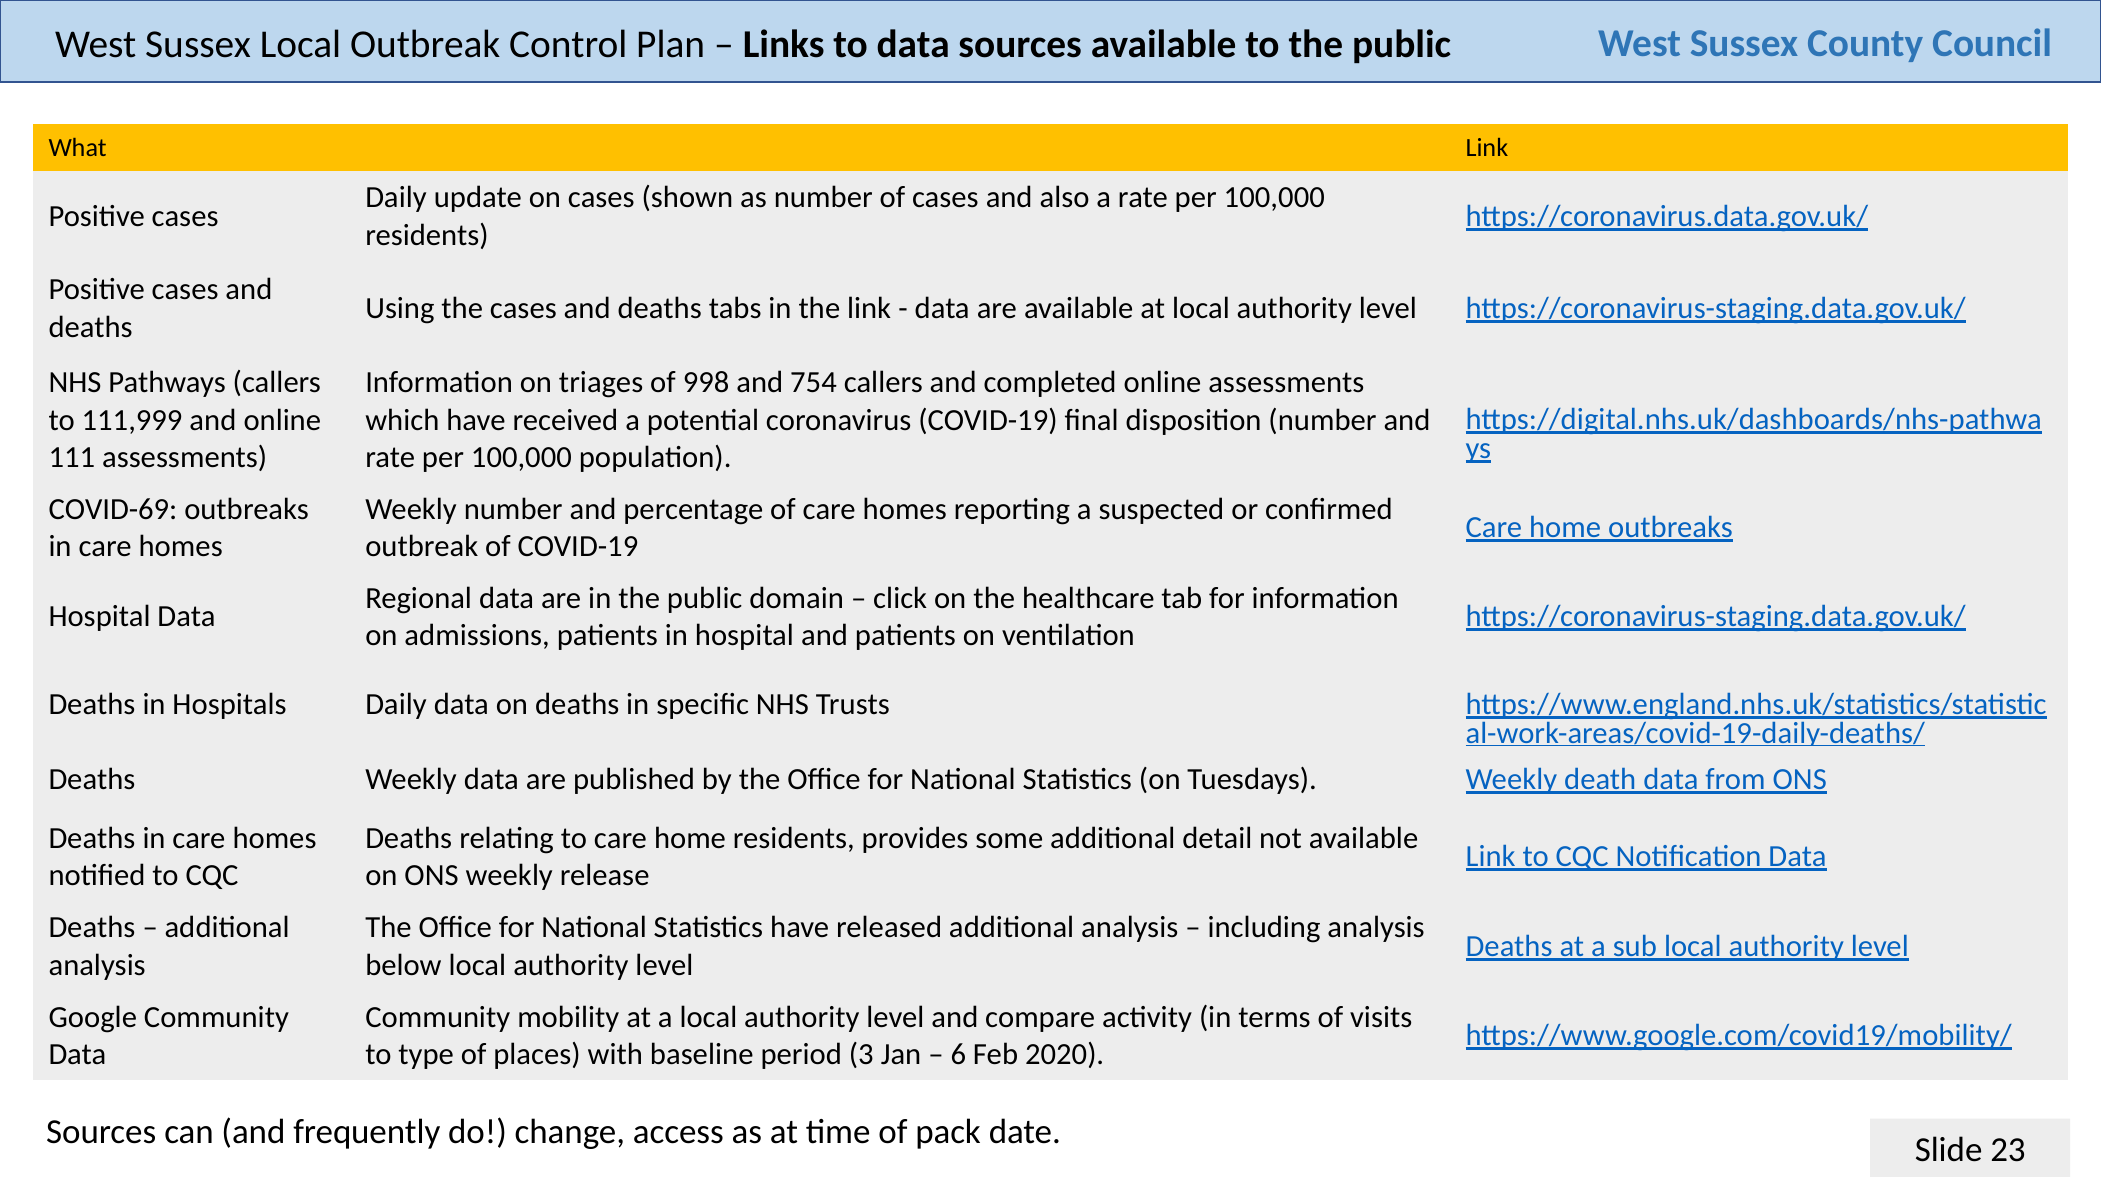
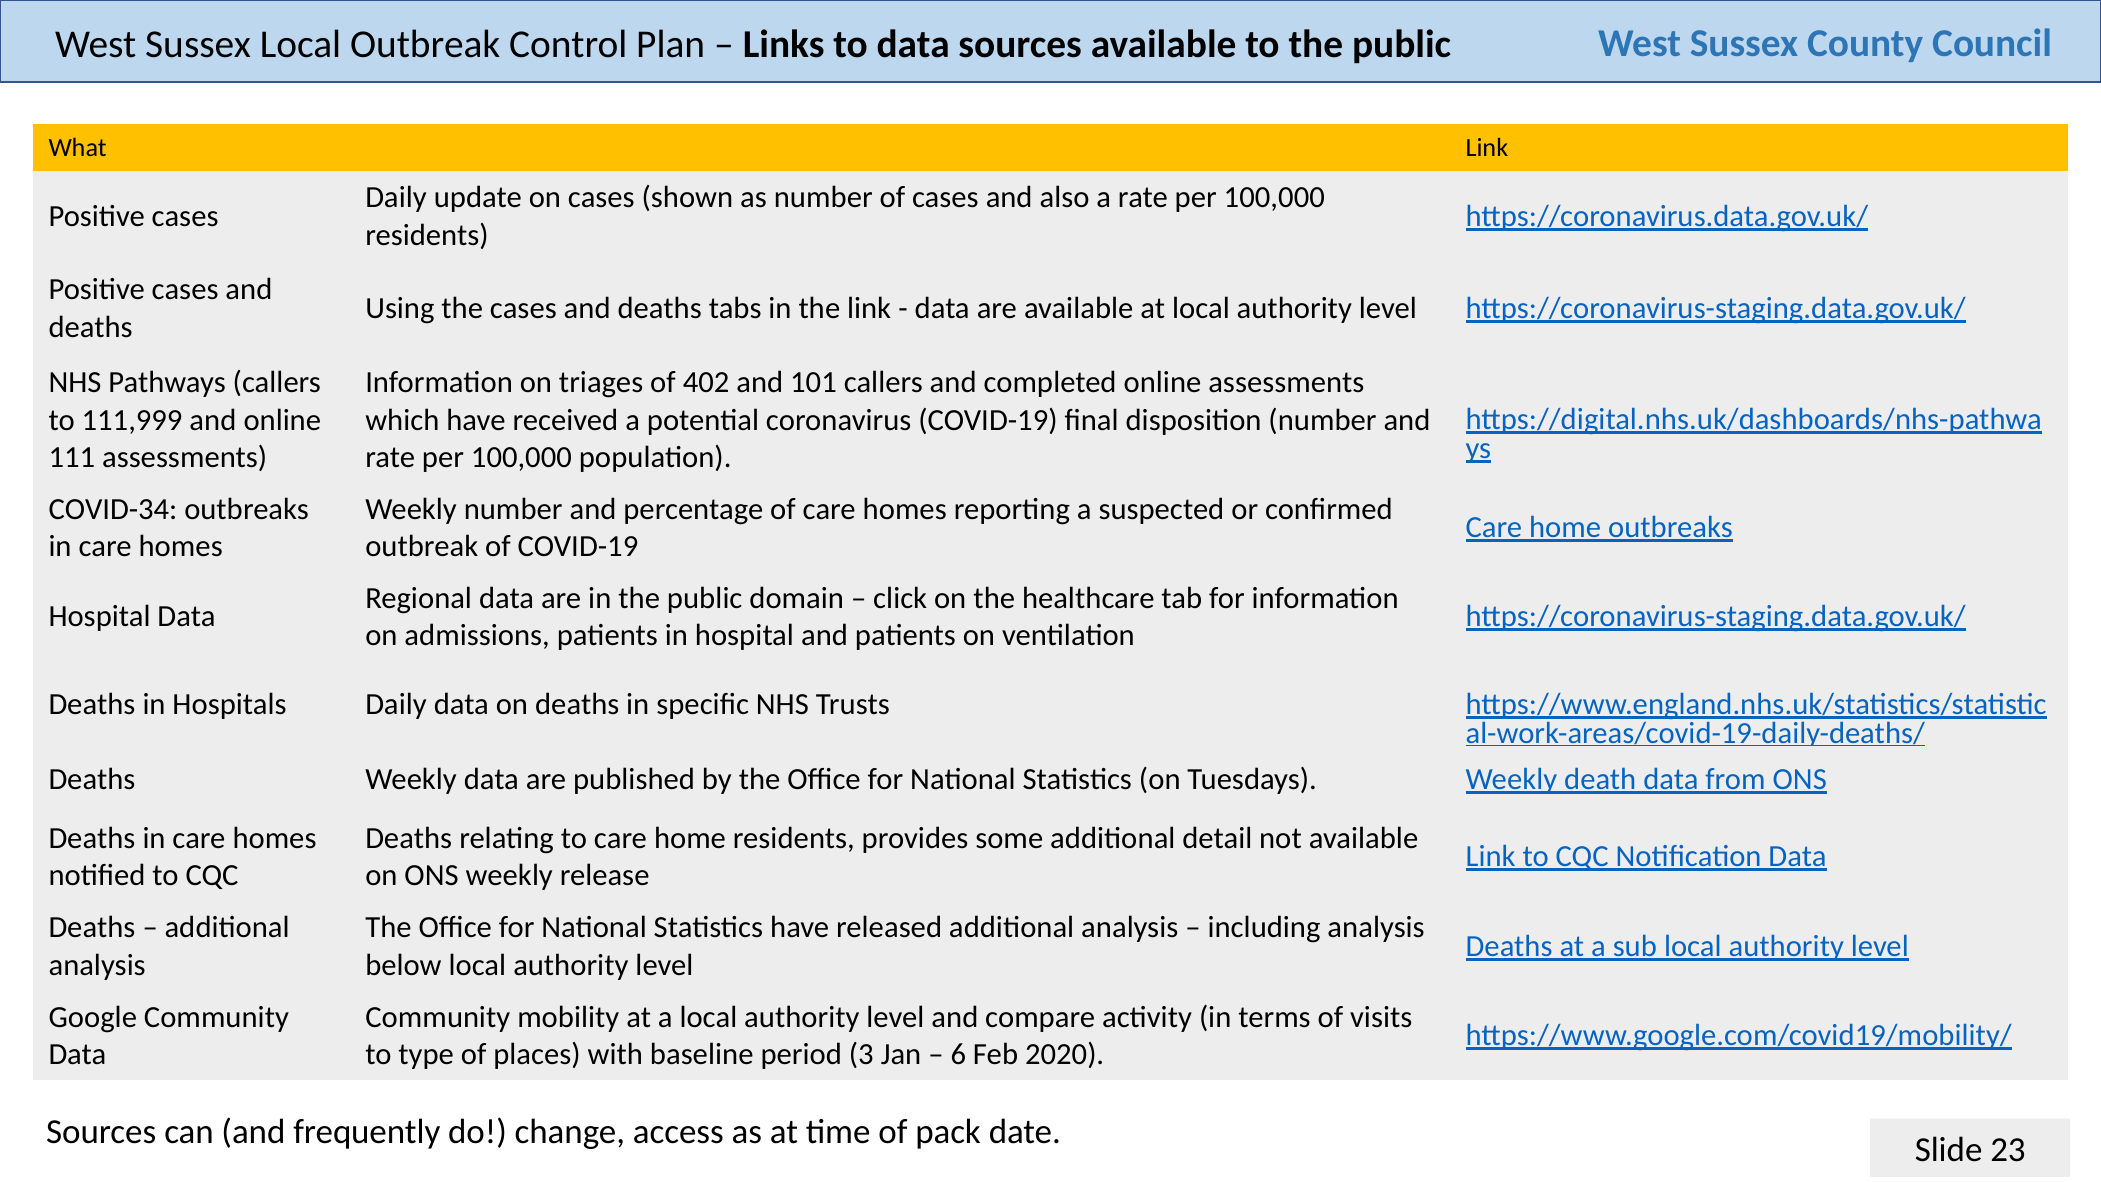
998: 998 -> 402 (706, 383)
754: 754 -> 101 (813, 383)
COVID-69: COVID-69 -> COVID-34 (113, 509)
